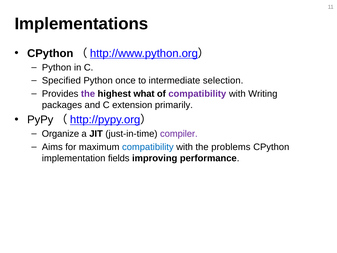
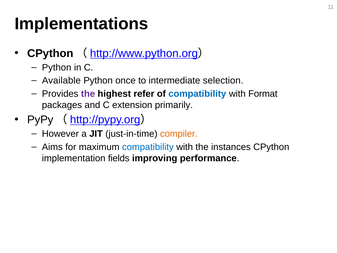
Specified: Specified -> Available (61, 81)
what: what -> refer (144, 94)
compatibility colour: purple -> blue (197, 94)
Writing: Writing -> Format (263, 94)
Organize: Organize -> However (60, 134)
compiler colour: purple -> orange (179, 134)
problems: problems -> instances (231, 147)
